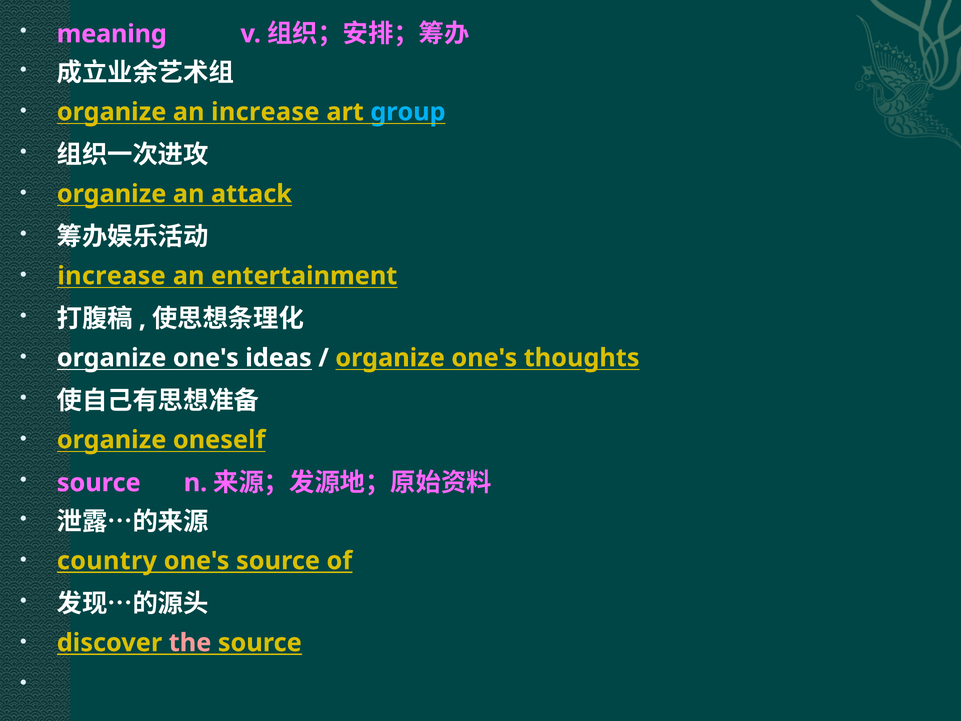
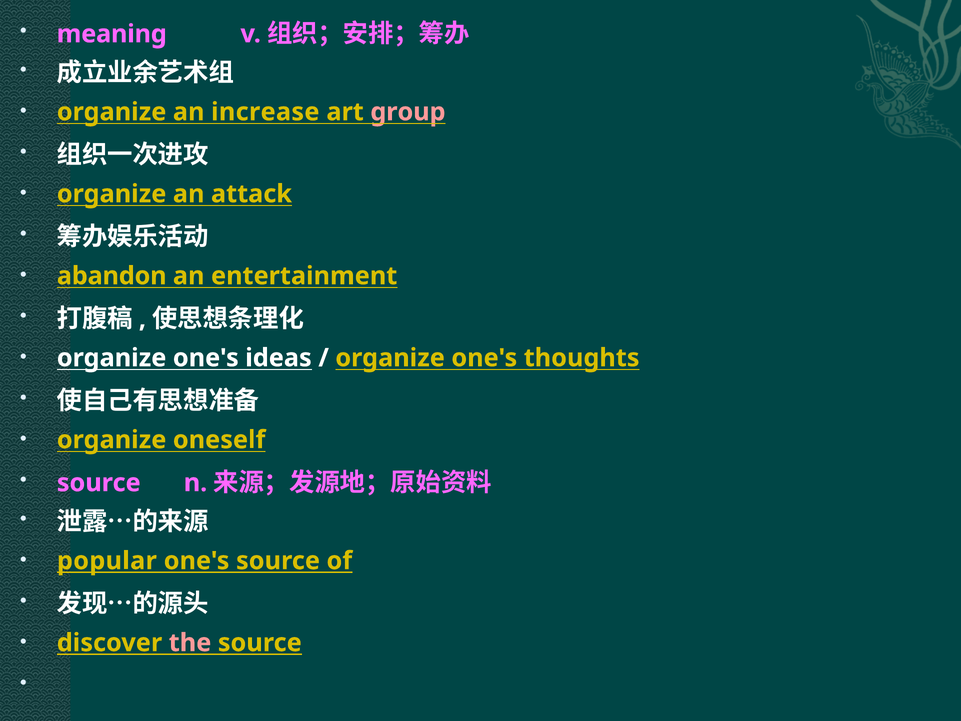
group colour: light blue -> pink (408, 112)
increase: increase -> abandon (112, 276)
country: country -> popular (107, 561)
